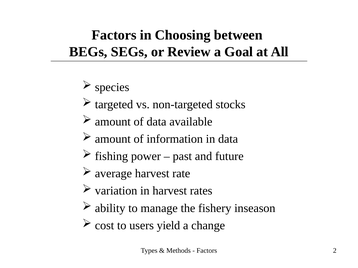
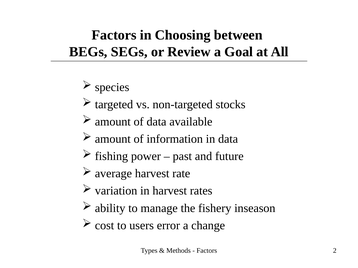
yield: yield -> error (168, 226)
